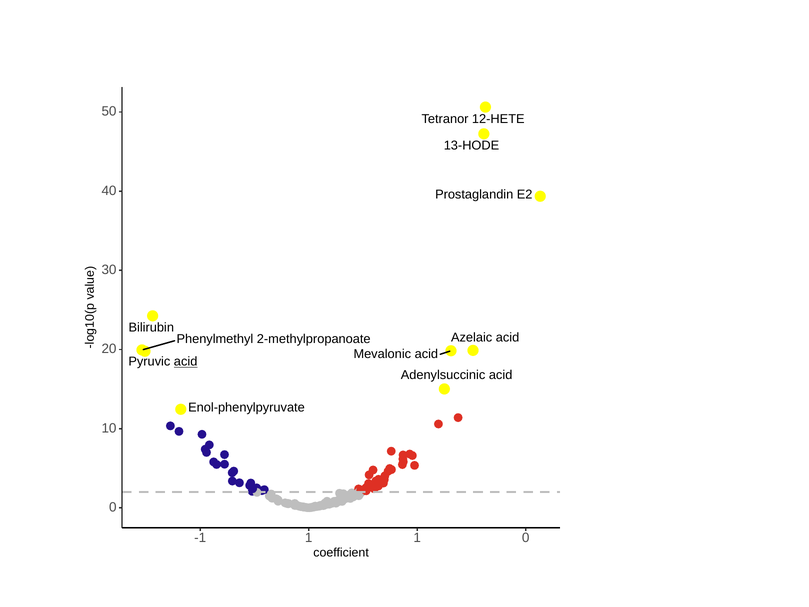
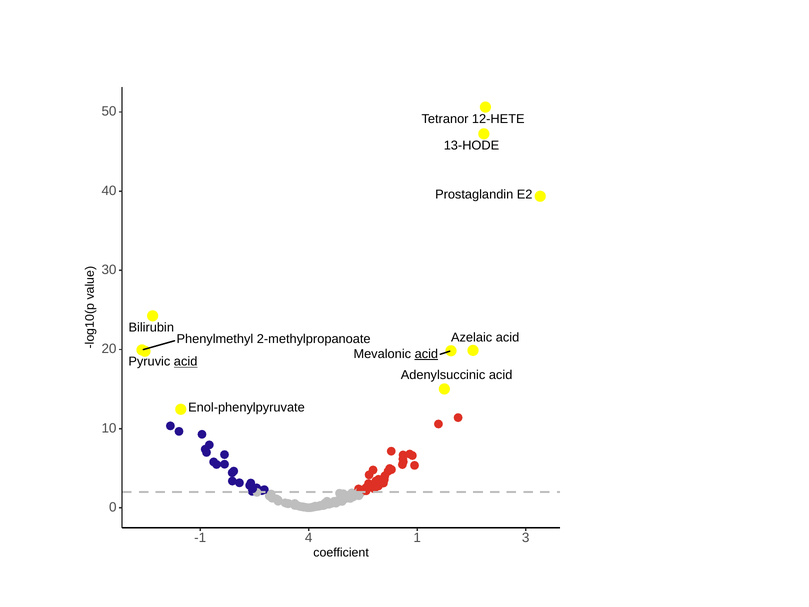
acid underline: none -> present (426, 354)
-1 1: 1 -> 4 (309, 537)
0: 0 -> 3 (526, 537)
